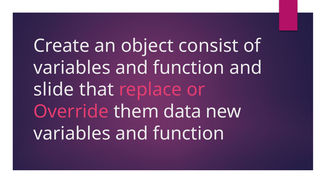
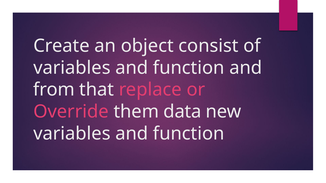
slide: slide -> from (54, 90)
